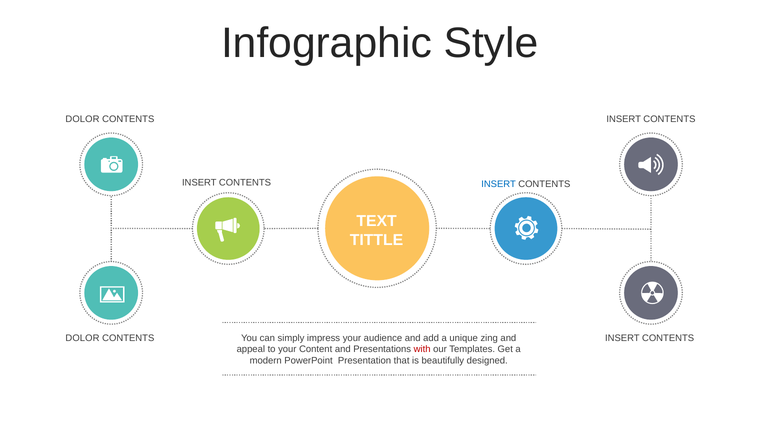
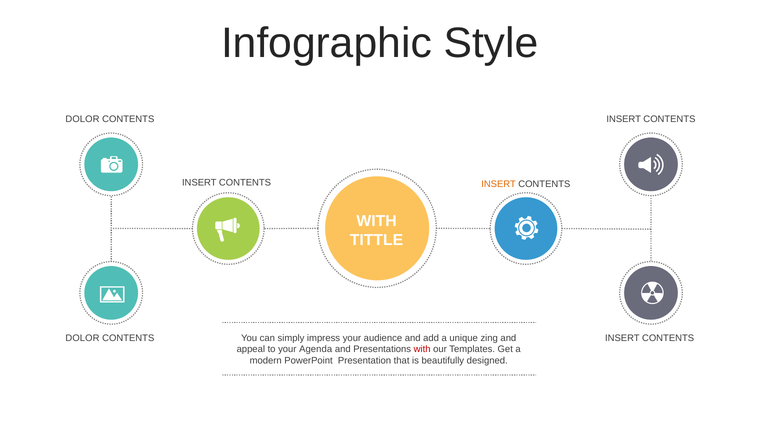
INSERT colour: blue -> orange (499, 184)
TEXT: TEXT -> WITH (377, 221)
Content: Content -> Agenda (316, 350)
